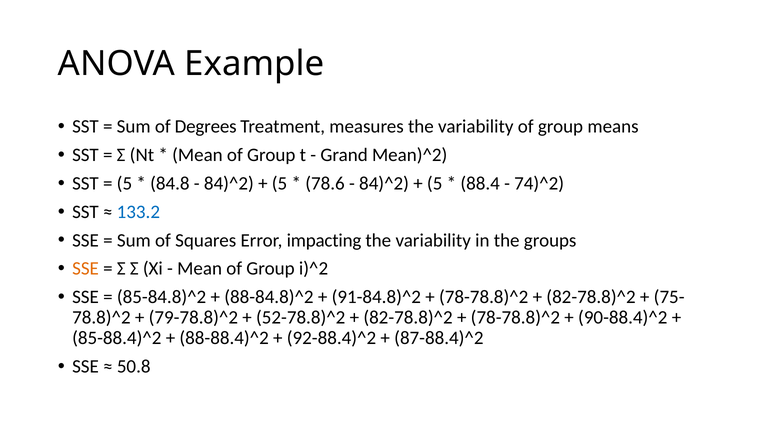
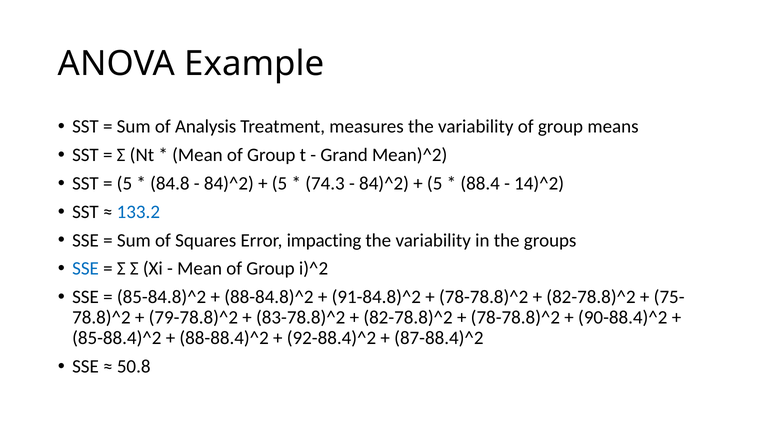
Degrees: Degrees -> Analysis (206, 127)
78.6: 78.6 -> 74.3 (325, 184)
74)^2: 74)^2 -> 14)^2 (539, 184)
SSE colour: orange -> blue (86, 269)
52-78.8)^2: 52-78.8)^2 -> 83-78.8)^2 (301, 318)
